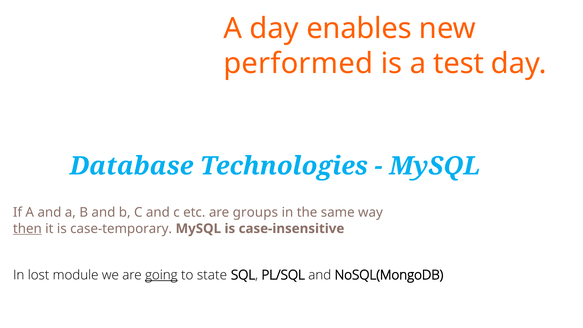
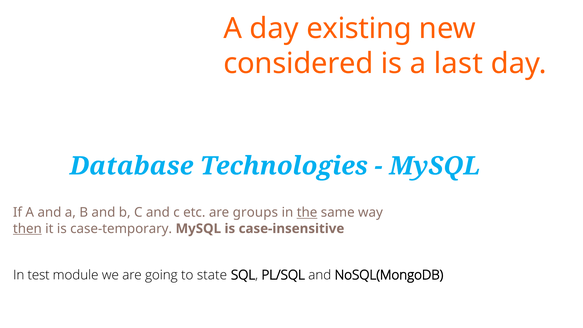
enables: enables -> existing (359, 29)
performed: performed -> considered (298, 64)
test: test -> last (458, 64)
the underline: none -> present (307, 213)
lost: lost -> test (39, 275)
going underline: present -> none (161, 275)
